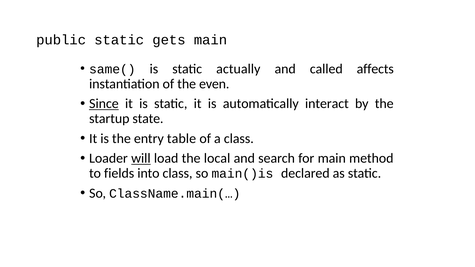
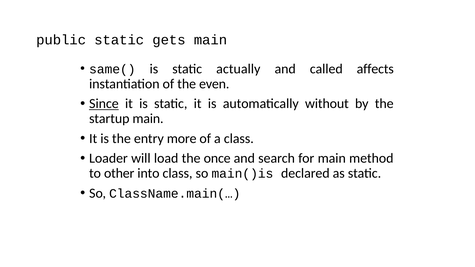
interact: interact -> without (327, 104)
startup state: state -> main (148, 119)
table: table -> more (182, 139)
will underline: present -> none (141, 159)
local: local -> once (217, 159)
fields: fields -> other (119, 173)
